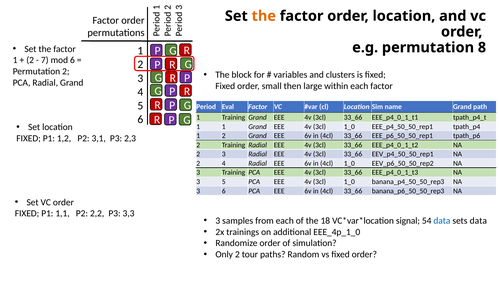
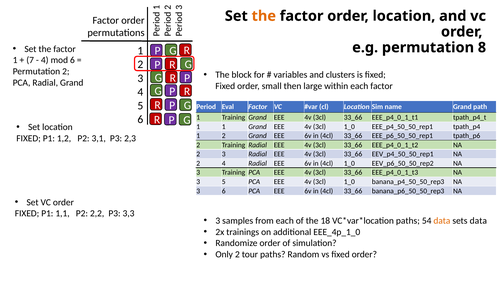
2: 2 -> 7 (30, 60)
7: 7 -> 4 (45, 60)
signal: signal -> paths (408, 220)
data colour: blue -> orange (442, 220)
